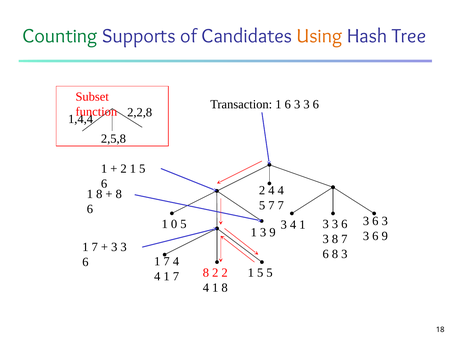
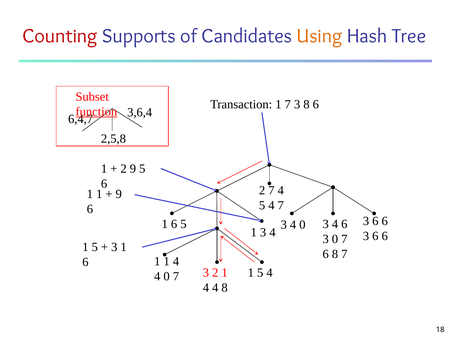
Counting colour: green -> red (60, 36)
1 6: 6 -> 7 (288, 104)
3: 3 -> 8 (307, 104)
function underline: none -> present (96, 112)
2,2,8: 2,2,8 -> 3,6,4 (140, 112)
1,4,4: 1,4,4 -> 6,4,7 (81, 119)
2 1: 1 -> 9 (133, 168)
4: 4 -> 7 (271, 190)
8: 8 -> 1 (99, 194)
8: 8 -> 9 (119, 194)
7: 7 -> 4 (271, 205)
3: 3 -> 6 (385, 221)
0: 0 -> 6 (174, 224)
3 4 1: 1 -> 0 (302, 225)
3: 3 -> 4 (335, 224)
1 3 9: 9 -> 4 (272, 232)
9: 9 -> 6 (385, 236)
3 8: 8 -> 0 (335, 239)
7: 7 -> 5 (95, 247)
3: 3 -> 1 (124, 247)
8 3: 3 -> 7 (344, 254)
7: 7 -> 1 (167, 261)
1 5 5: 5 -> 4 (269, 273)
1: 1 -> 0 (167, 276)
8: 8 -> 3 (206, 273)
2 2: 2 -> 1 (225, 273)
1: 1 -> 4 (215, 287)
